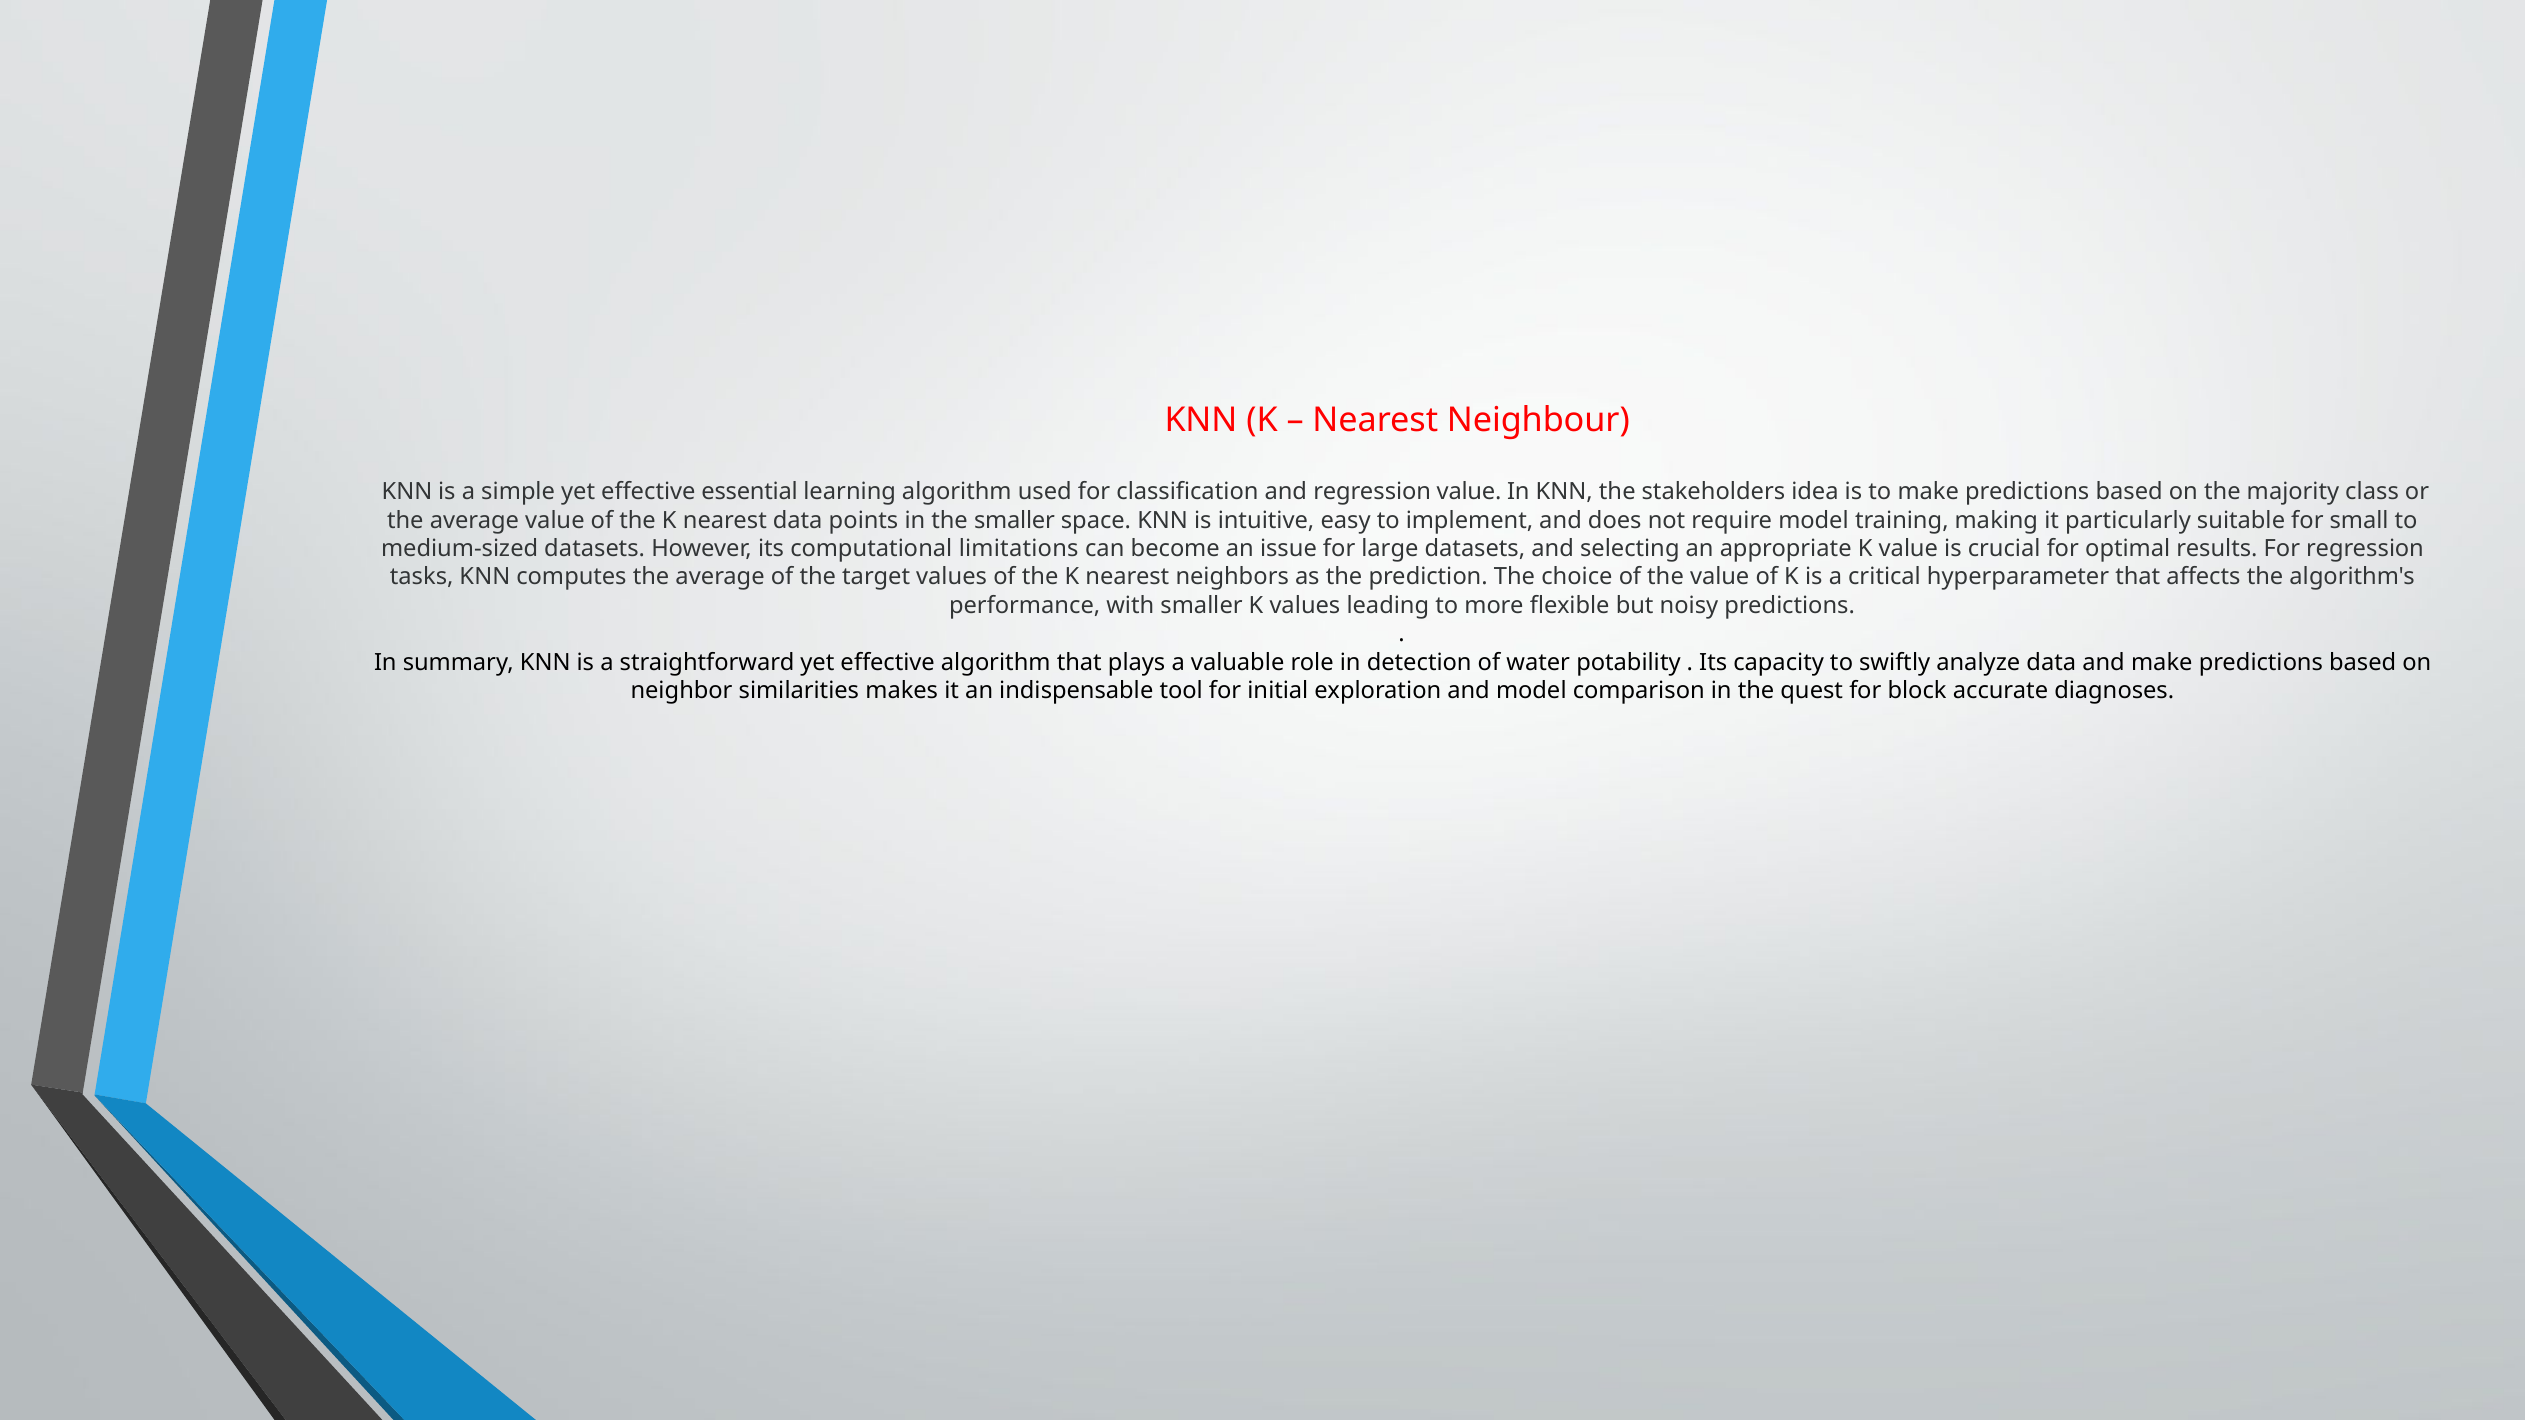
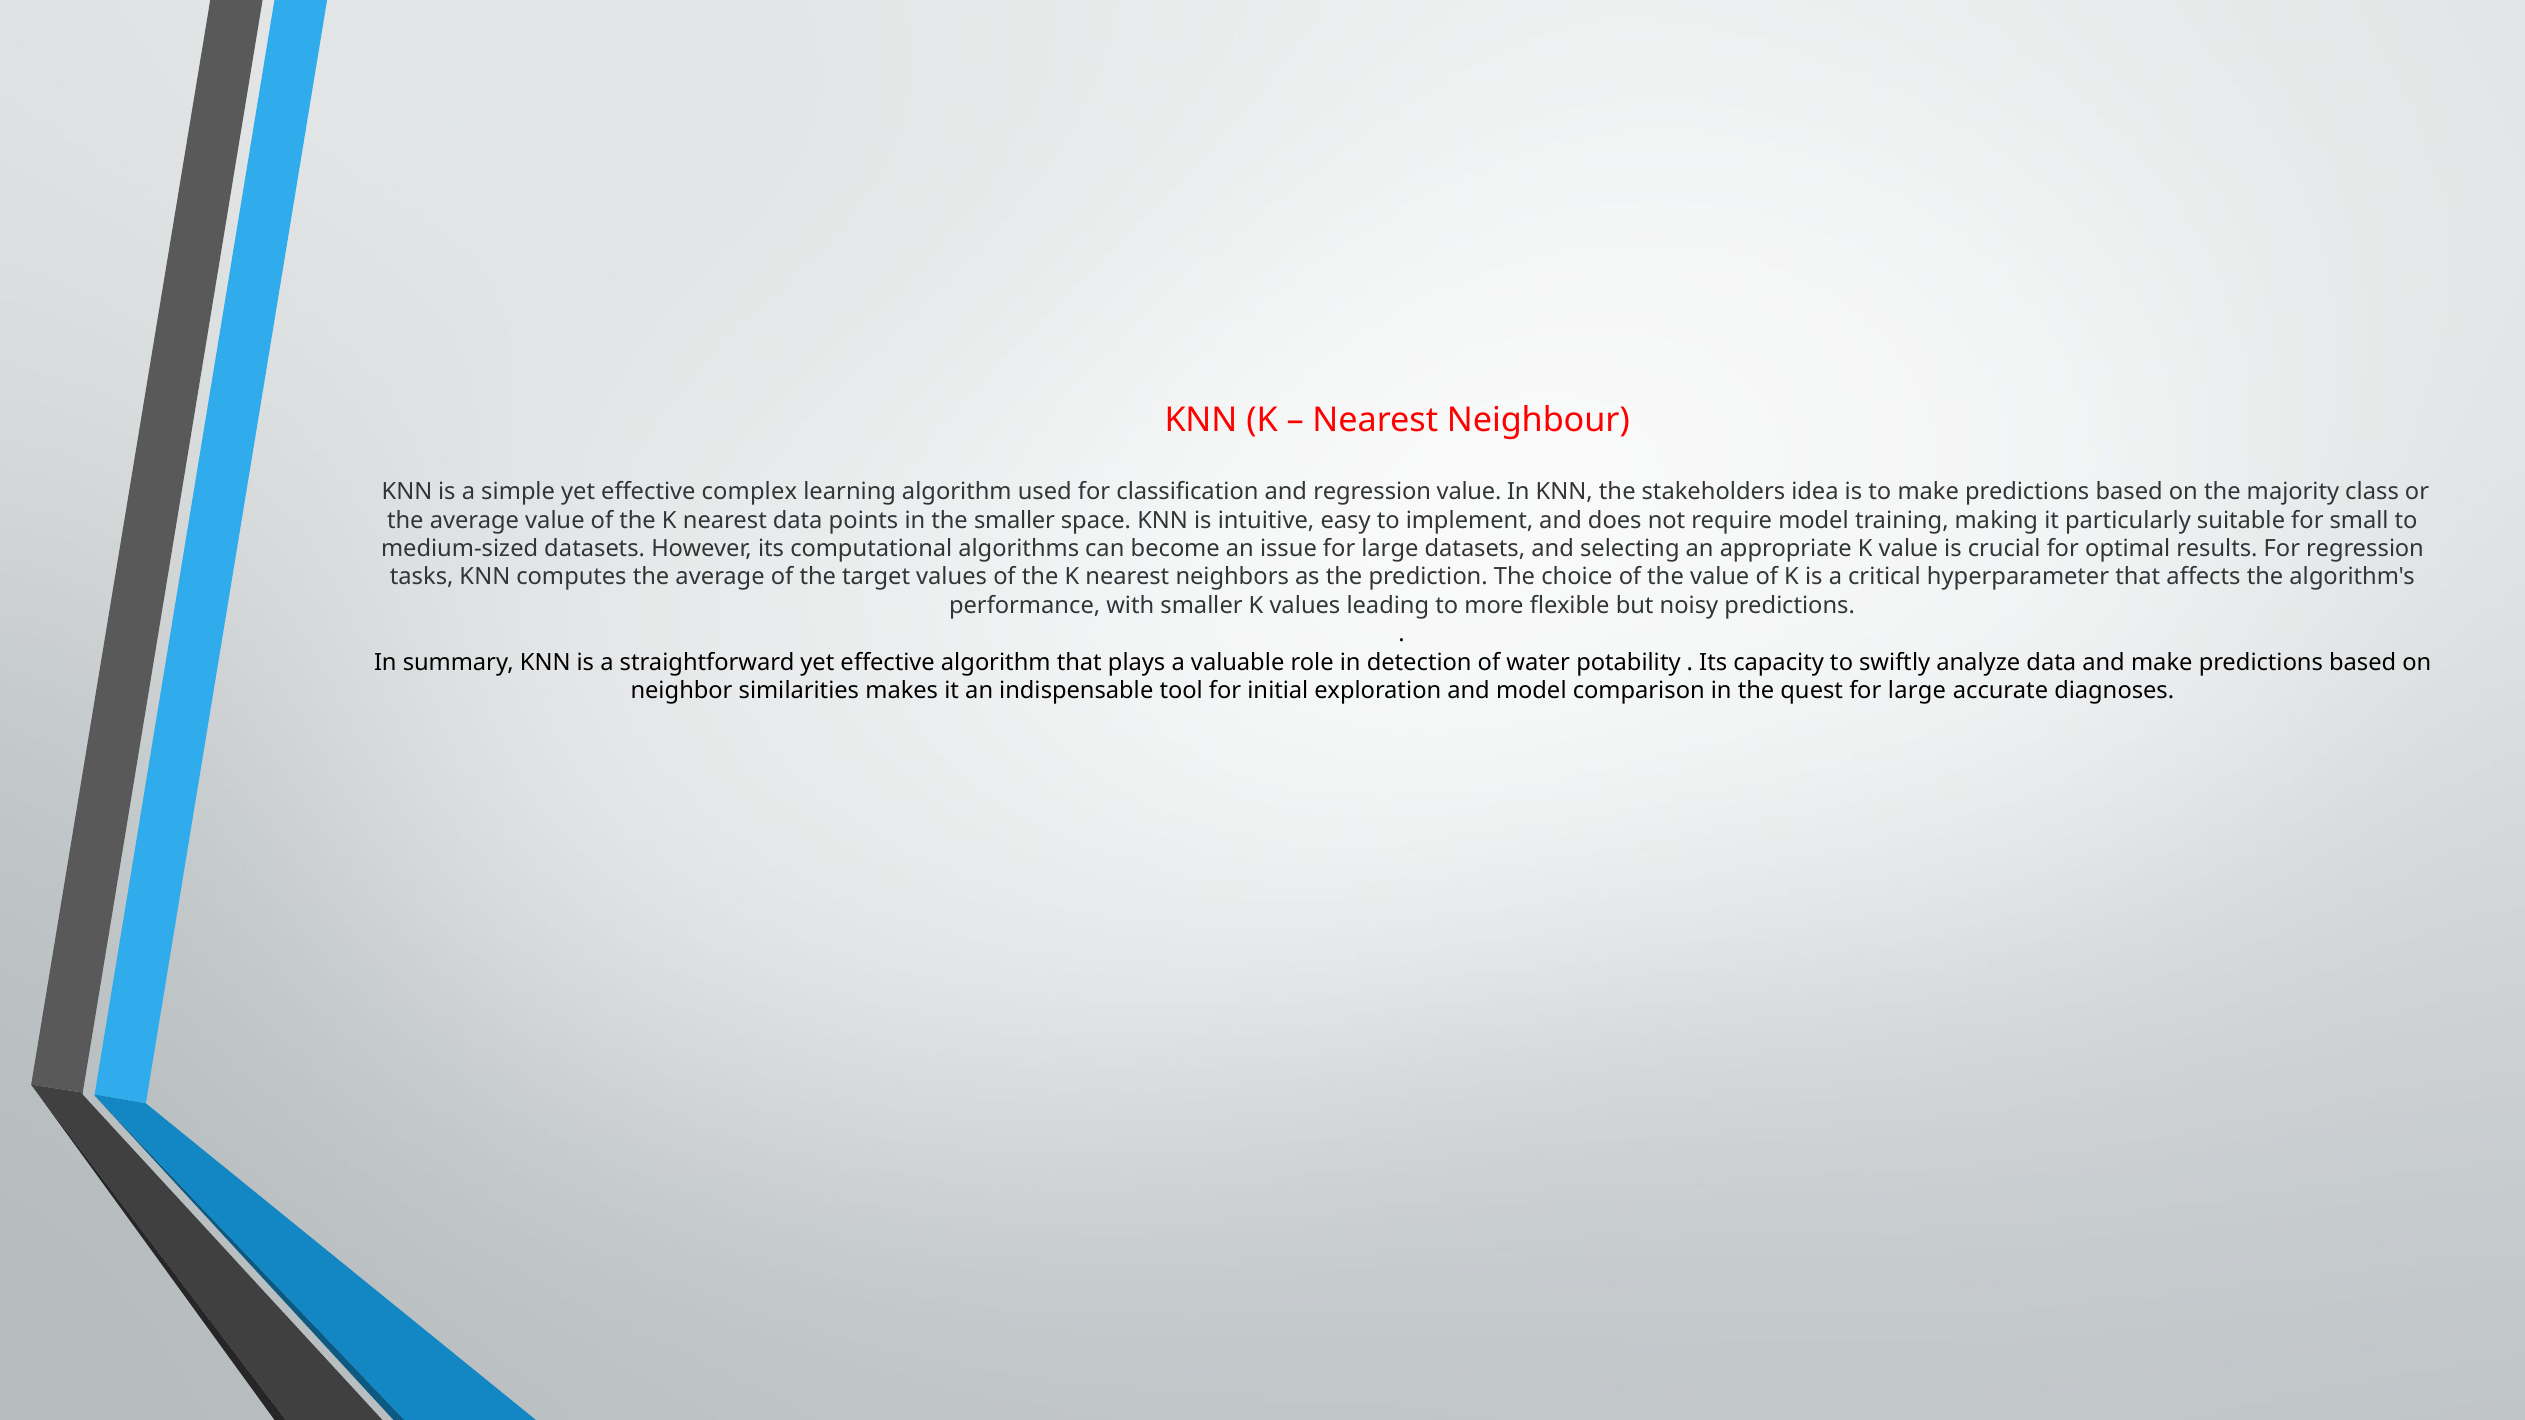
essential: essential -> complex (749, 492)
limitations: limitations -> algorithms (1019, 549)
quest for block: block -> large (1917, 691)
